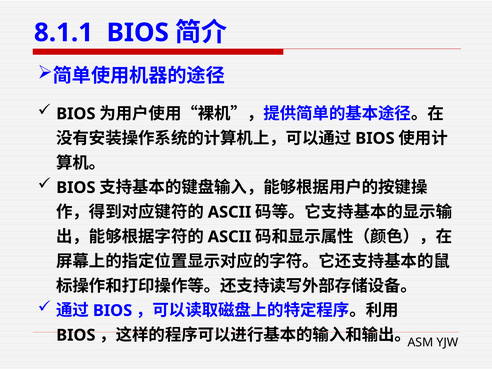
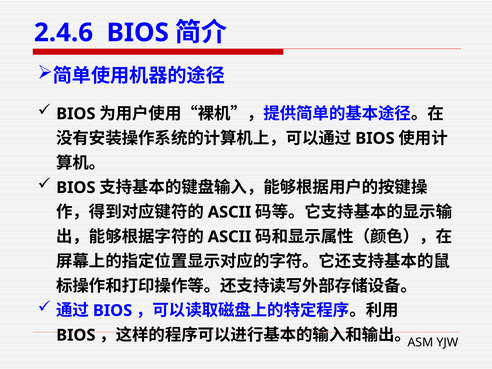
8.1.1: 8.1.1 -> 2.4.6 (64, 33)
